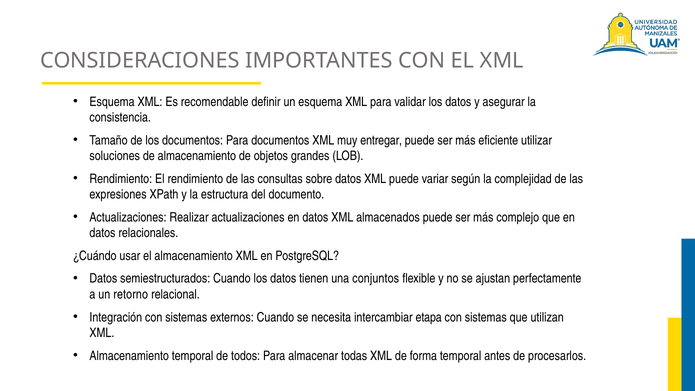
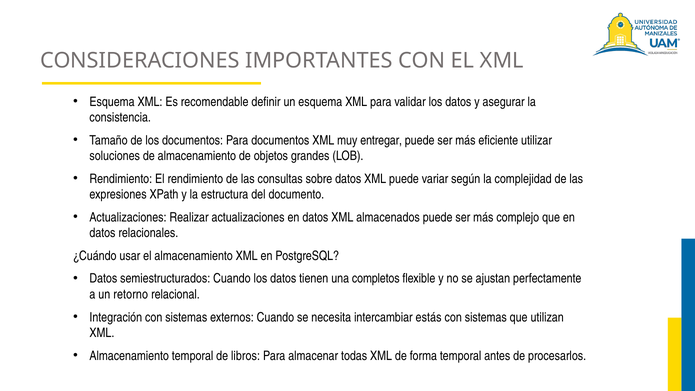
conjuntos: conjuntos -> completos (376, 279)
etapa: etapa -> estás (429, 317)
todos: todos -> libros (246, 356)
